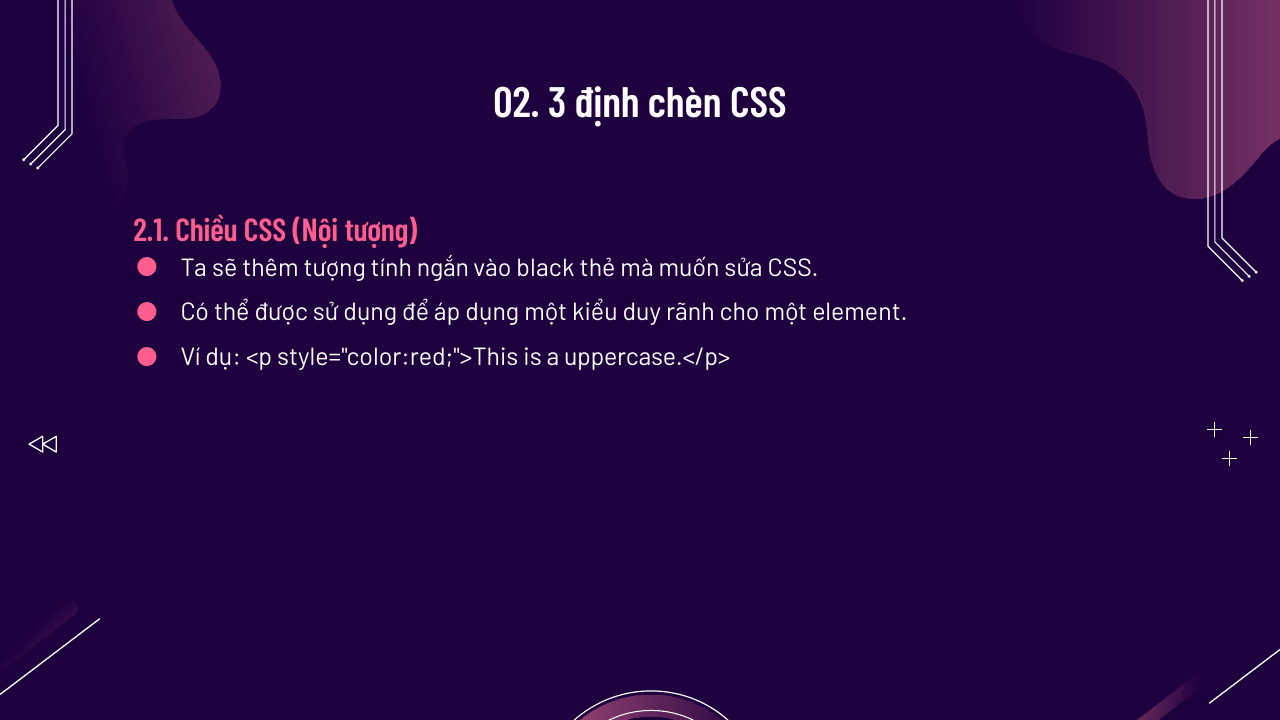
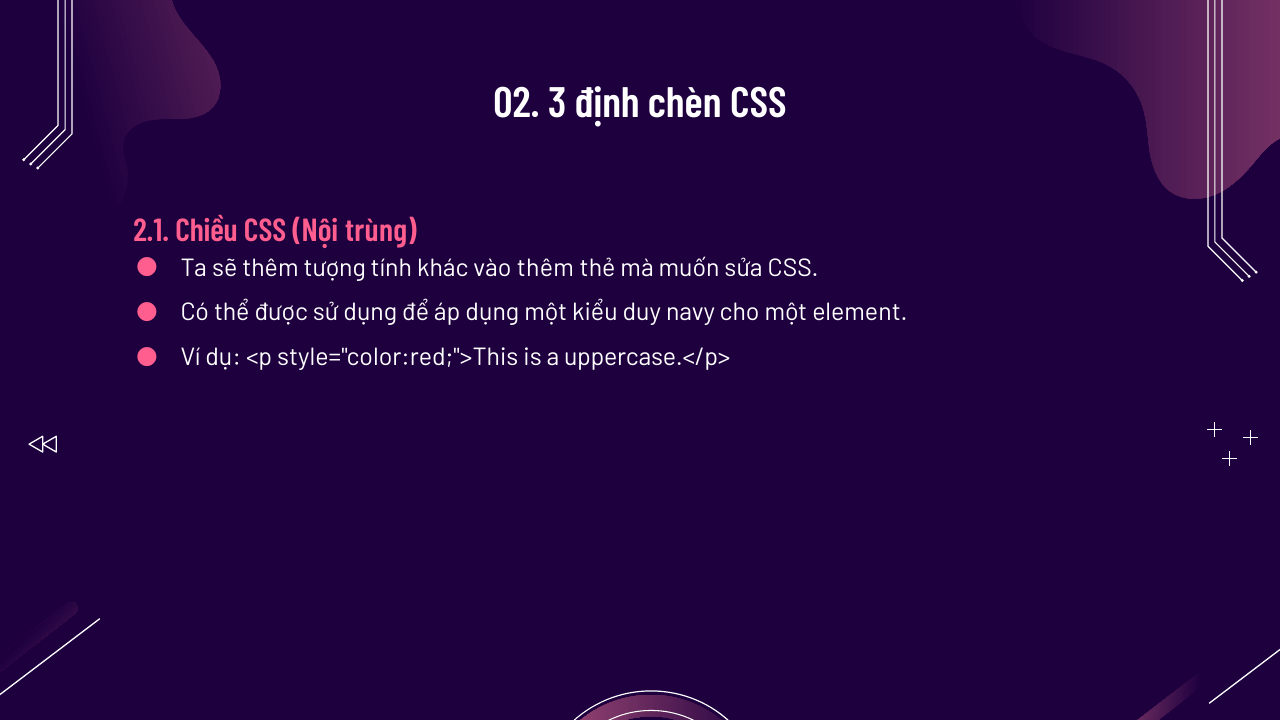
Nội tượng: tượng -> trùng (381, 231)
ngắn: ngắn -> khác (443, 268)
vào black: black -> thêm (545, 268)
rãnh: rãnh -> navy (691, 313)
